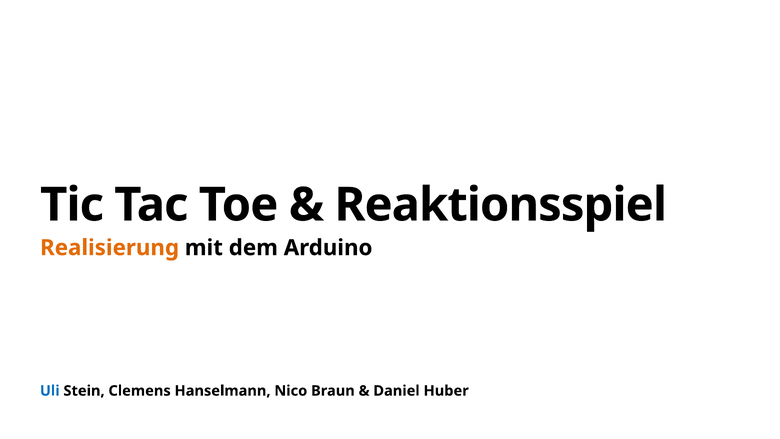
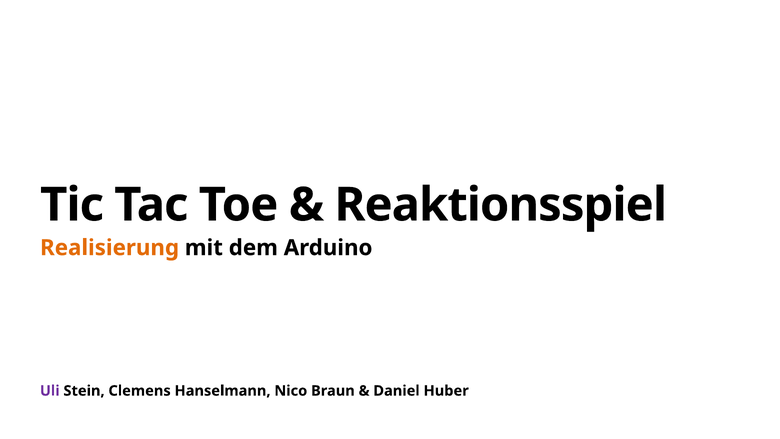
Uli colour: blue -> purple (50, 391)
